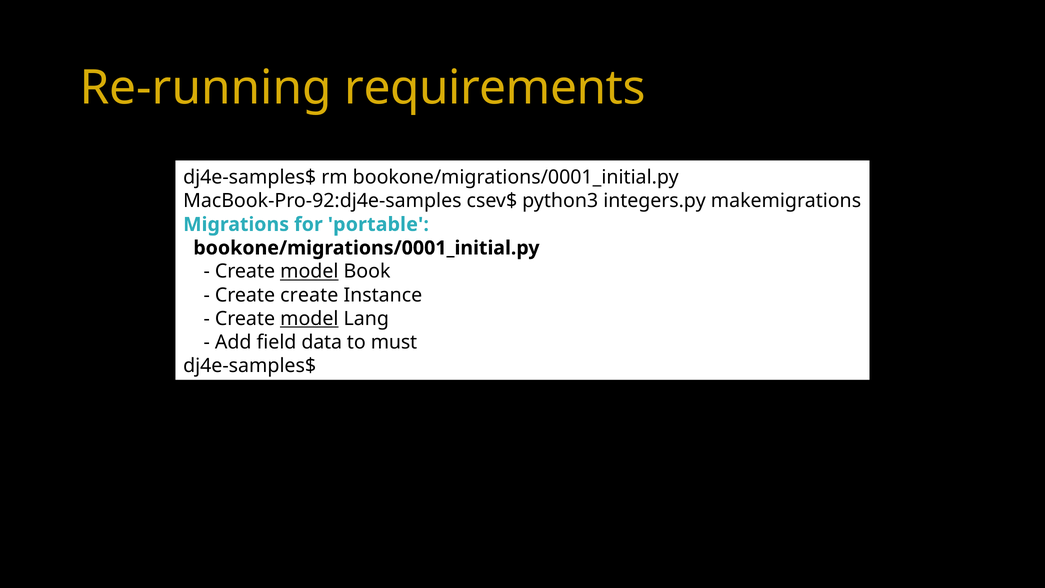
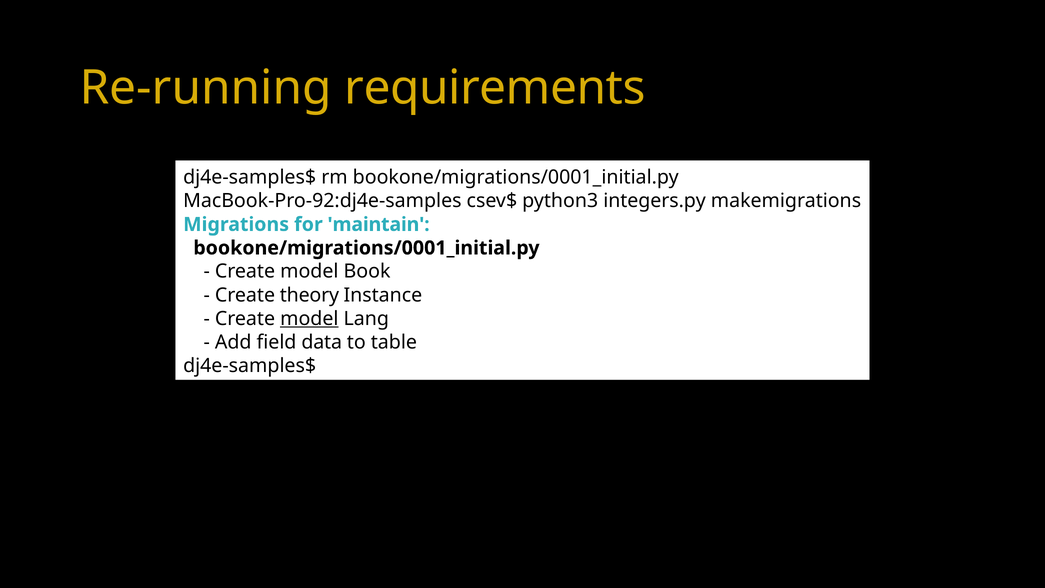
portable: portable -> maintain (379, 224)
model underline: present -> none (309, 271)
Create create: create -> theory (309, 295)
must: must -> table (394, 342)
